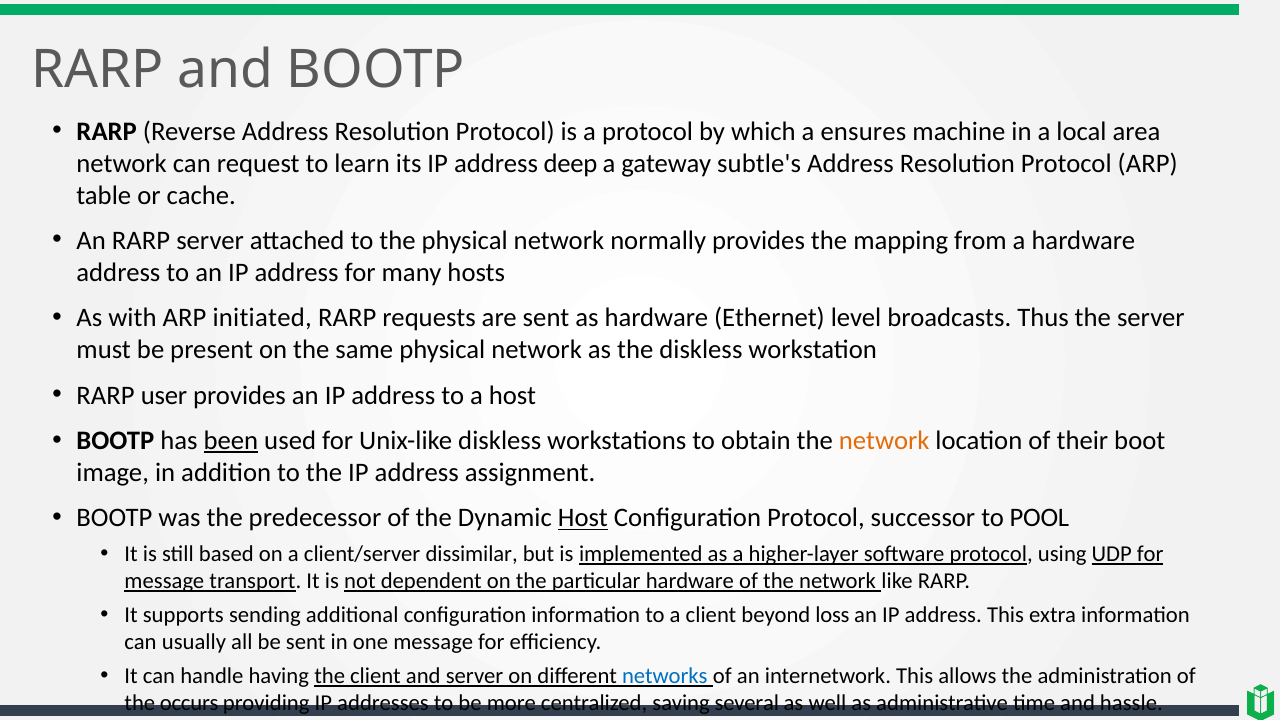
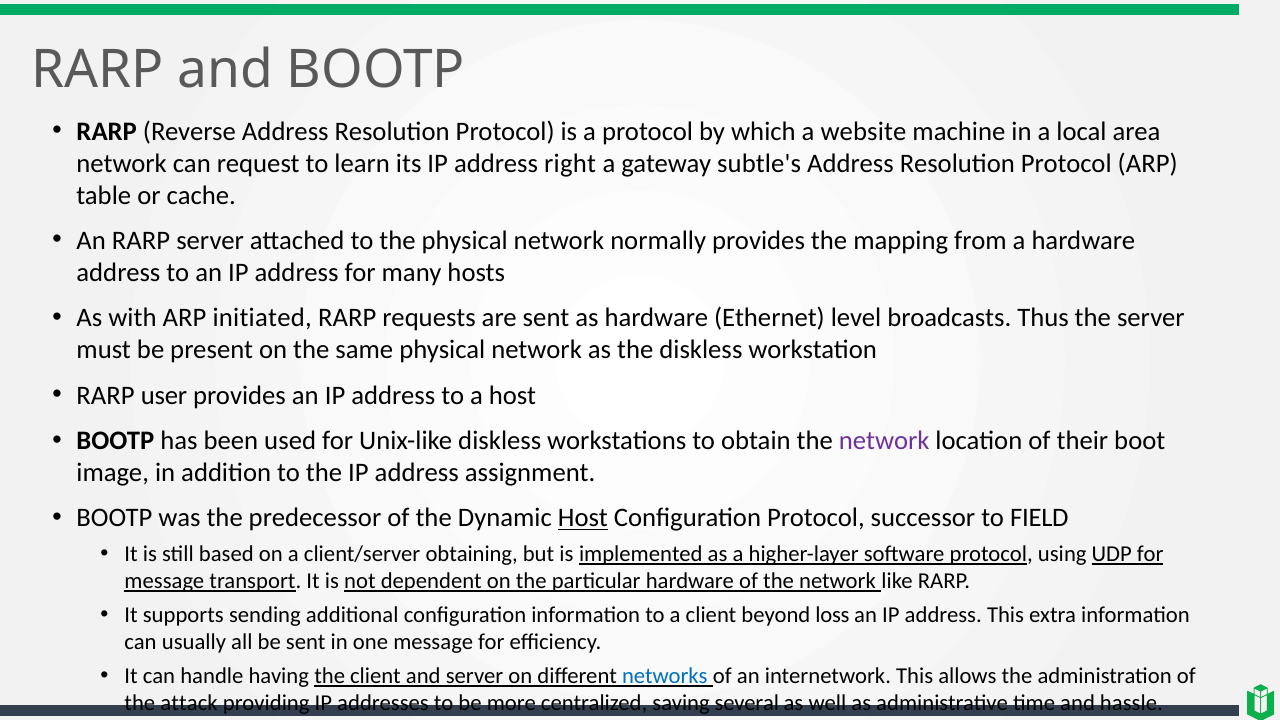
ensures: ensures -> website (863, 131)
deep: deep -> right (570, 163)
been underline: present -> none (231, 441)
network colour: orange -> purple (884, 441)
POOL: POOL -> FIELD (1039, 518)
dissimilar: dissimilar -> obtaining (472, 554)
occurs: occurs -> attack (189, 703)
